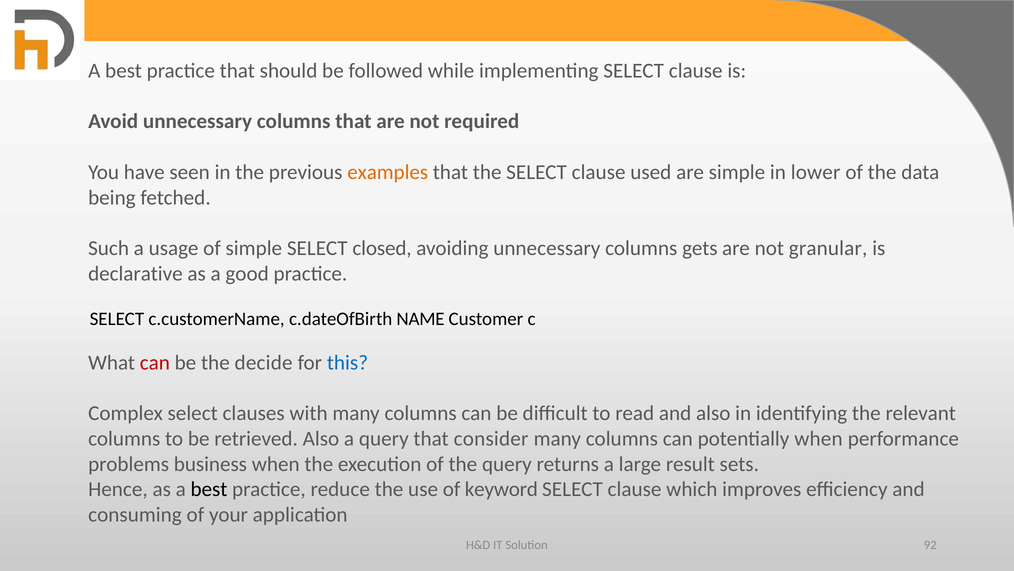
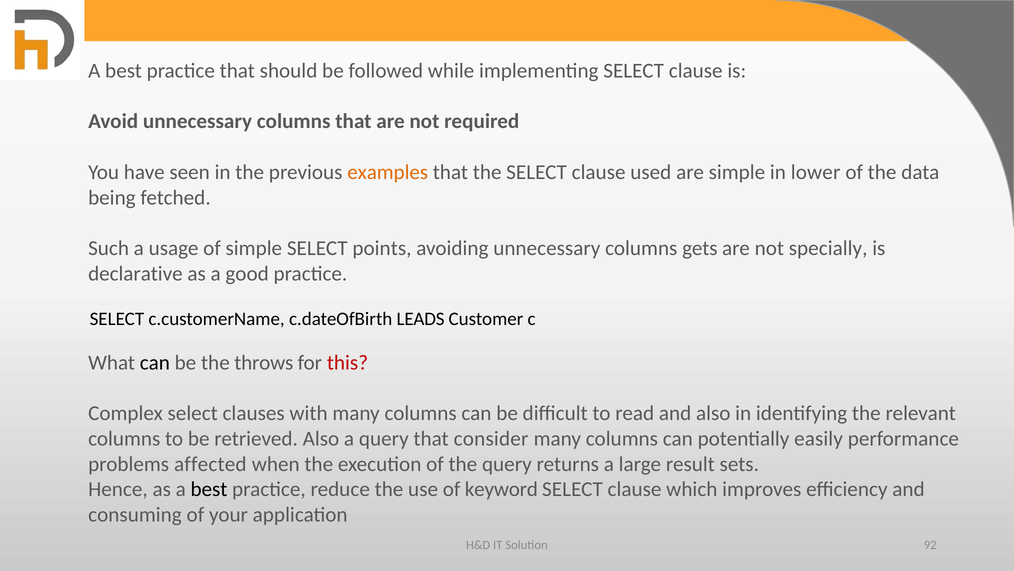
closed: closed -> points (382, 248)
granular: granular -> specially (828, 248)
NAME: NAME -> LEADS (421, 319)
can colour: red -> black (155, 362)
decide: decide -> throws (264, 362)
this colour: blue -> red (347, 362)
potentially when: when -> easily (819, 438)
business: business -> affected (210, 464)
